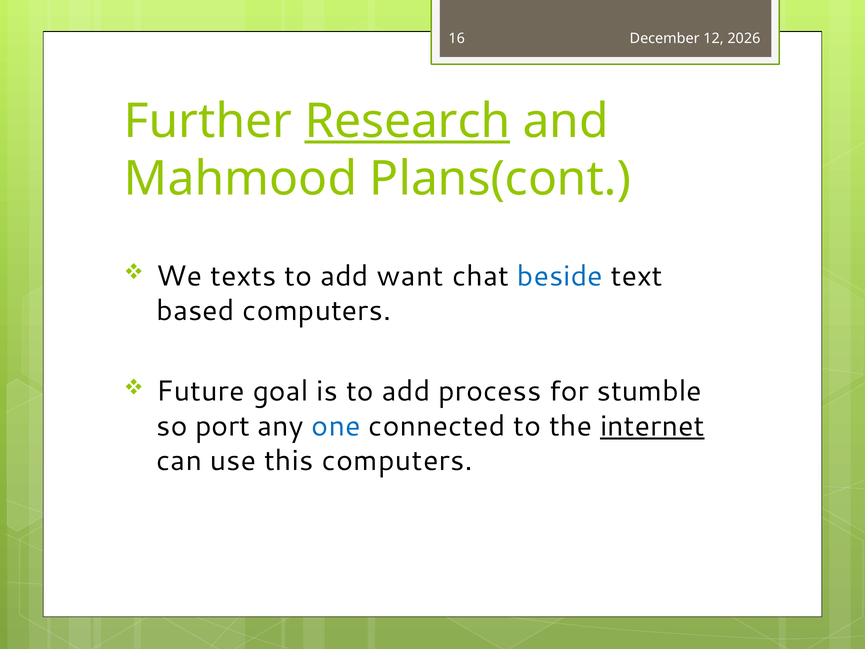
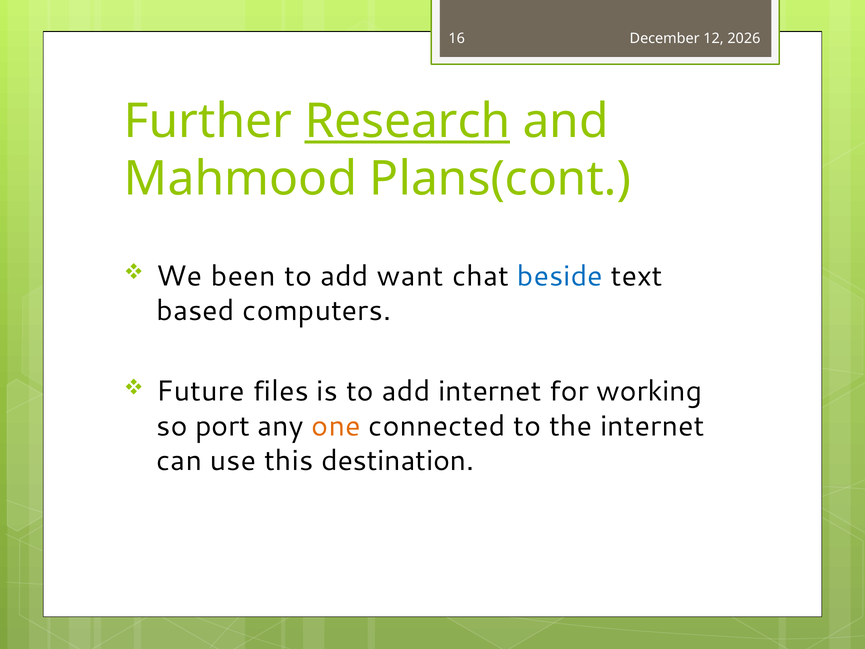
texts: texts -> been (243, 276)
goal: goal -> files (281, 391)
add process: process -> internet (490, 391)
stumble: stumble -> working (649, 391)
one colour: blue -> orange (336, 426)
internet underline: present -> none (652, 426)
this computers: computers -> destination (398, 460)
